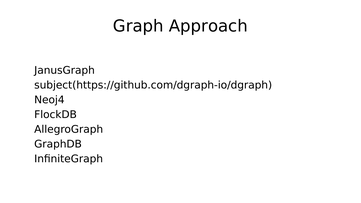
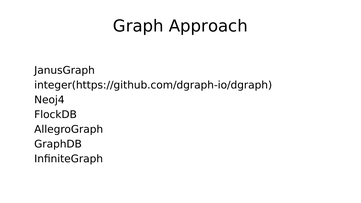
subject(https://github.com/dgraph-io/dgraph: subject(https://github.com/dgraph-io/dgraph -> integer(https://github.com/dgraph-io/dgraph (153, 85)
